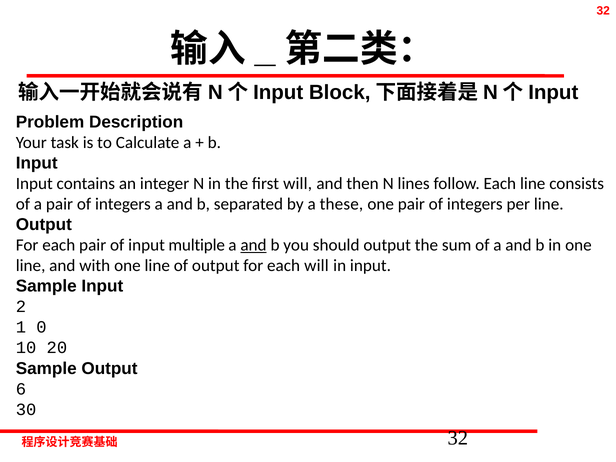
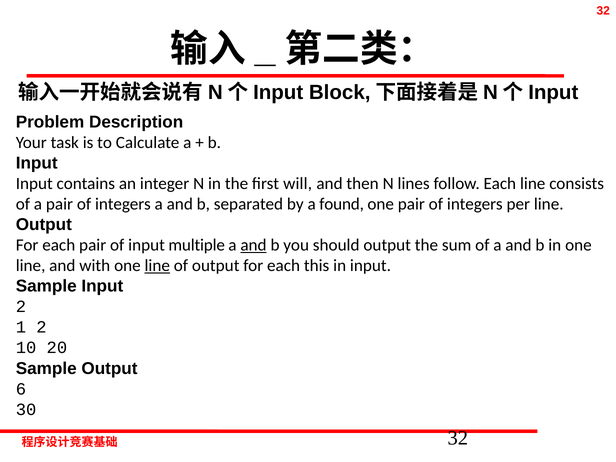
these: these -> found (342, 204)
line underline: none -> present (157, 266)
each will: will -> this (317, 266)
1 0: 0 -> 2 (41, 327)
